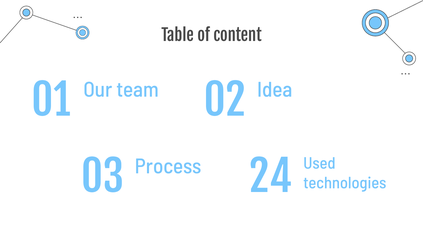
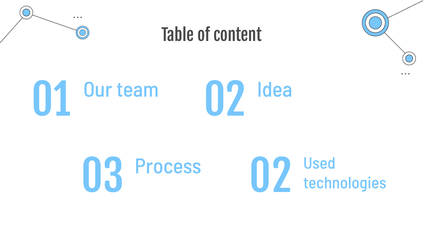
03 24: 24 -> 02 (271, 178)
